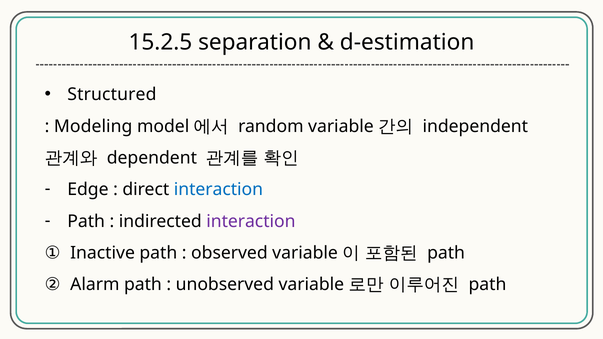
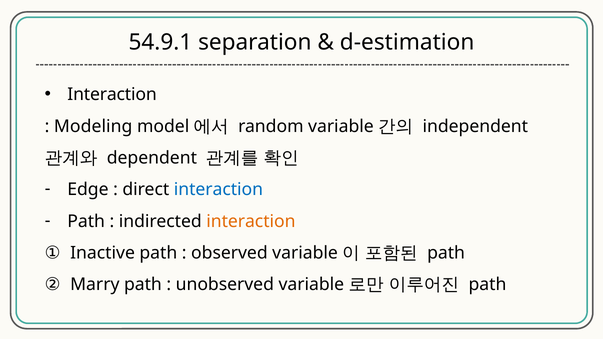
15.2.5: 15.2.5 -> 54.9.1 (160, 42)
Structured: Structured -> Interaction (112, 95)
interaction colour: purple -> orange (251, 221)
Alarm: Alarm -> Marry (95, 285)
